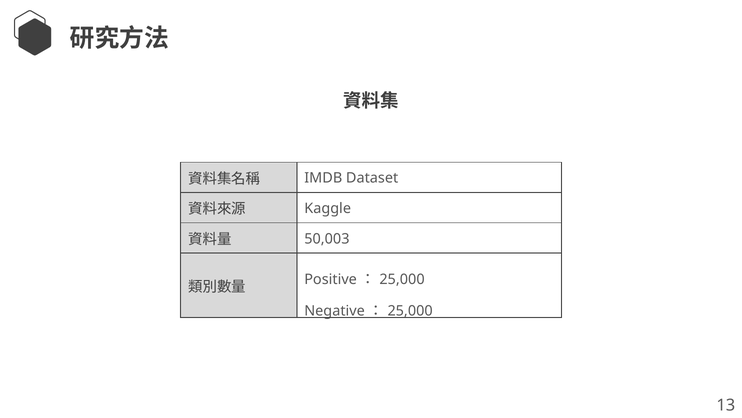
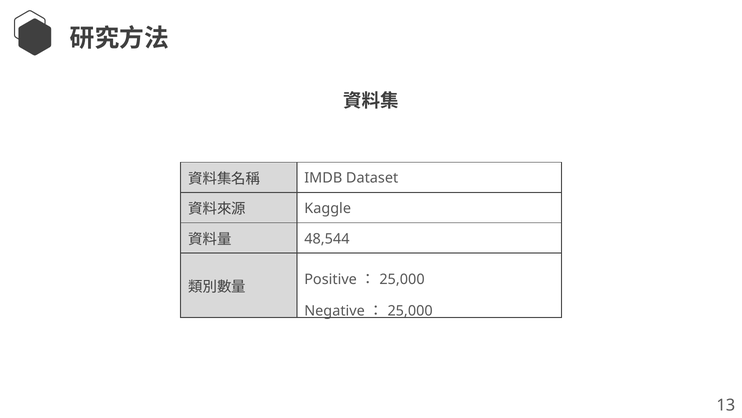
50,003: 50,003 -> 48,544 (327, 238)
